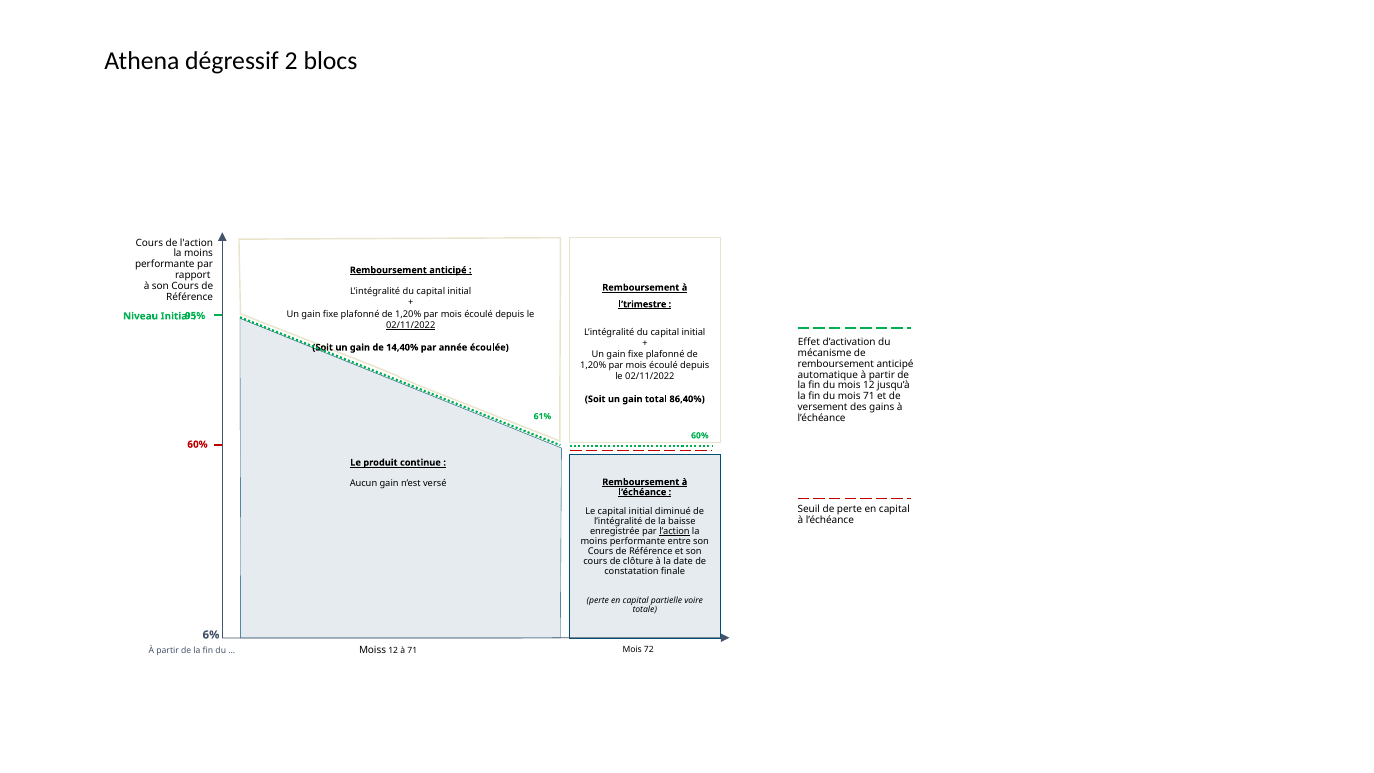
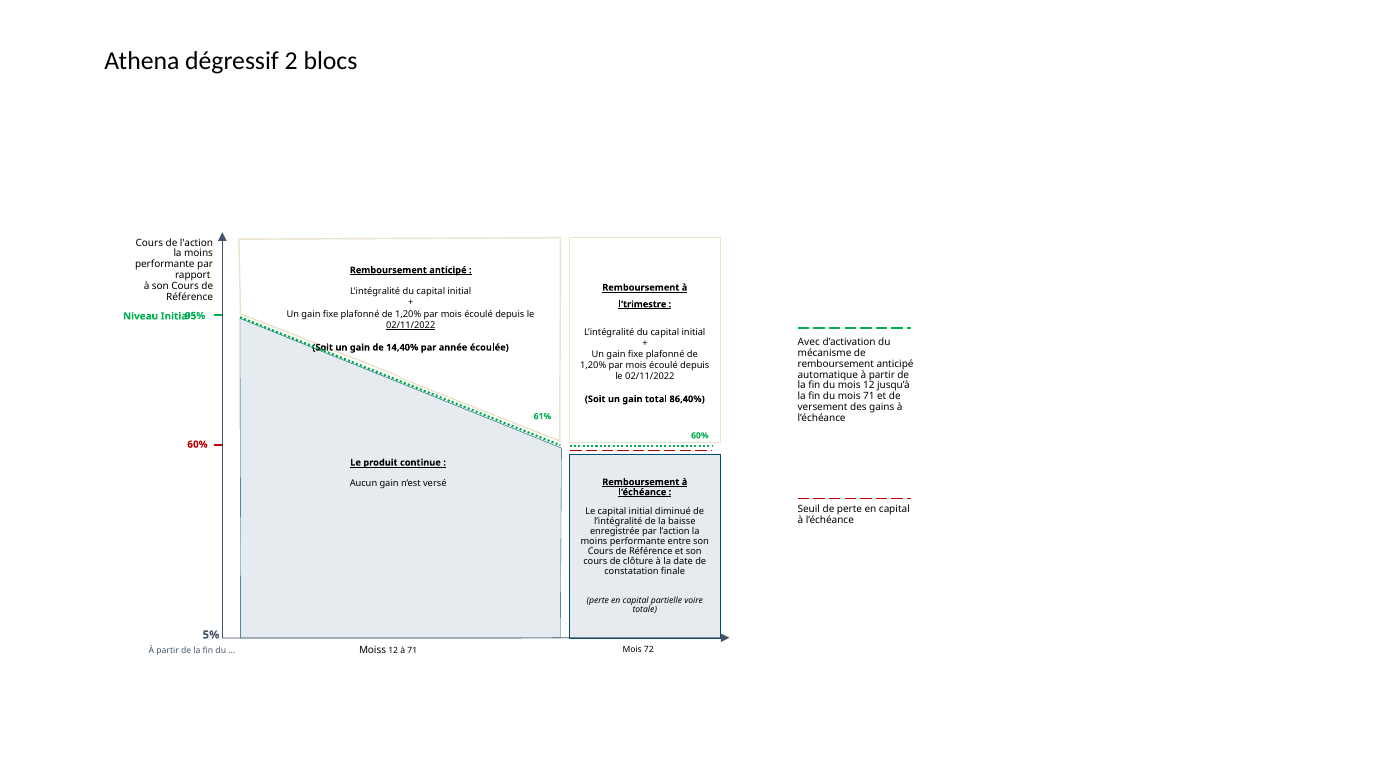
Effet: Effet -> Avec (809, 342)
l’action underline: present -> none (674, 531)
6%: 6% -> 5% (211, 635)
